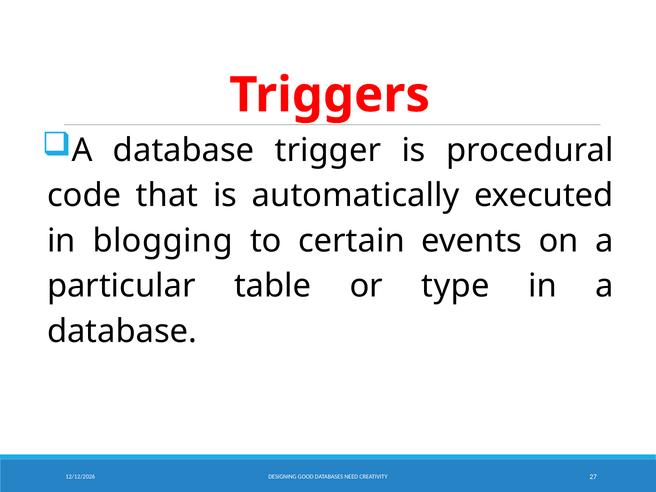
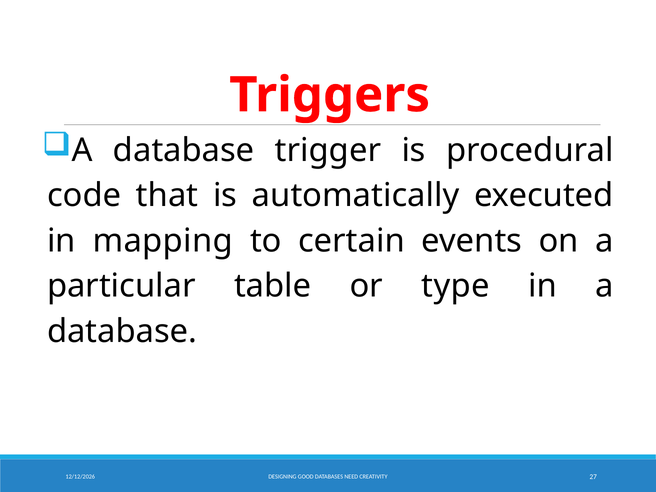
blogging: blogging -> mapping (163, 241)
